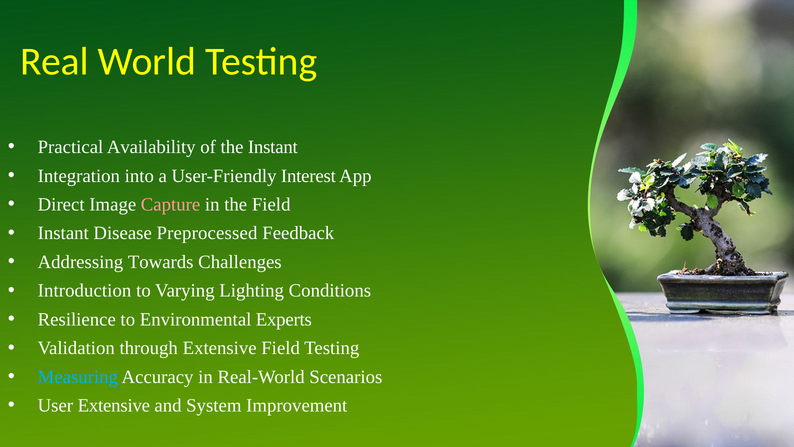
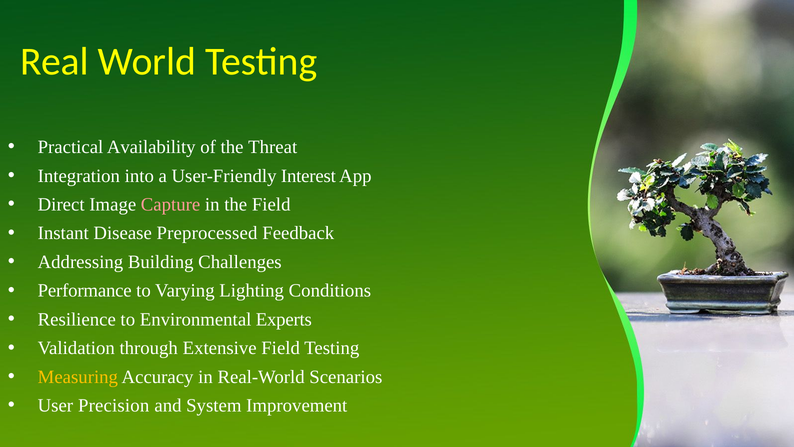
the Instant: Instant -> Threat (273, 147)
Towards: Towards -> Building (161, 262)
Introduction: Introduction -> Performance (85, 290)
Measuring colour: light blue -> yellow (78, 377)
User Extensive: Extensive -> Precision (114, 405)
